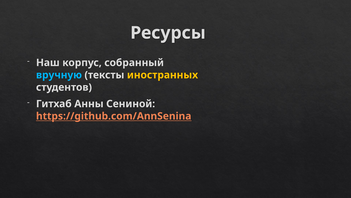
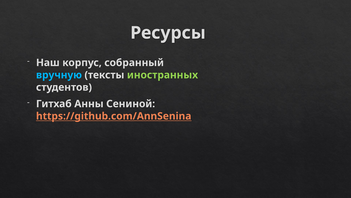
иностранных colour: yellow -> light green (162, 75)
